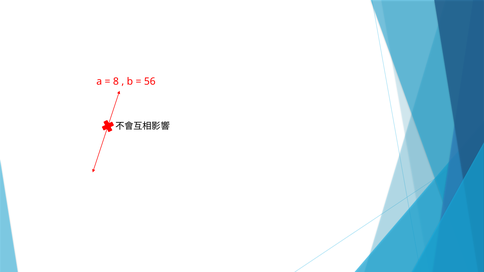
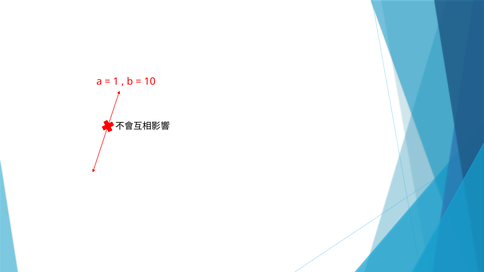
8: 8 -> 1 (116, 82)
56: 56 -> 10 (150, 82)
